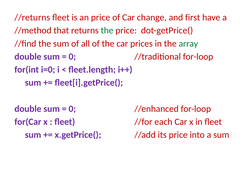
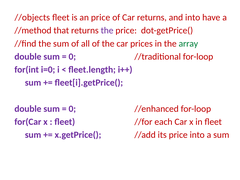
//returns: //returns -> //objects (32, 17)
Car change: change -> returns (152, 17)
and first: first -> into (193, 17)
the colour: green -> purple (107, 30)
